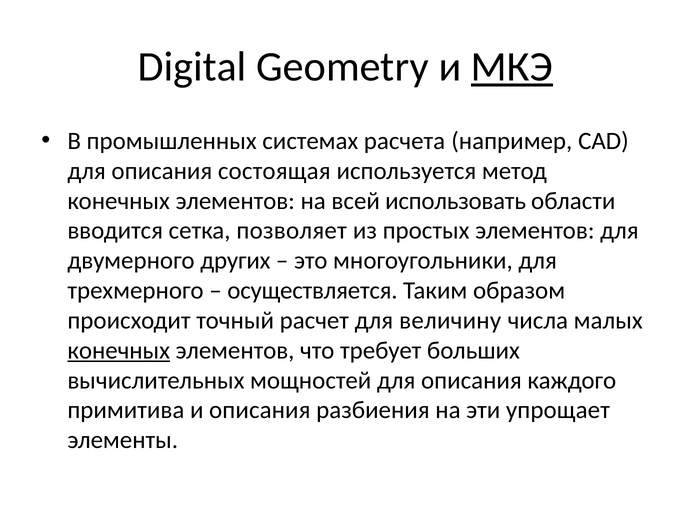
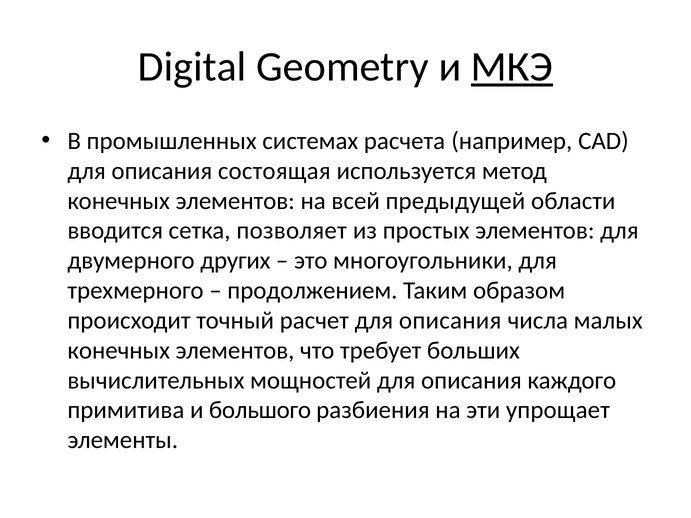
использовать: использовать -> предыдущей (455, 201)
осуществляется: осуществляется -> продолжением (312, 291)
расчет для величину: величину -> описания (450, 321)
конечных underline: present -> none (119, 351)
и описания: описания -> большого (260, 410)
